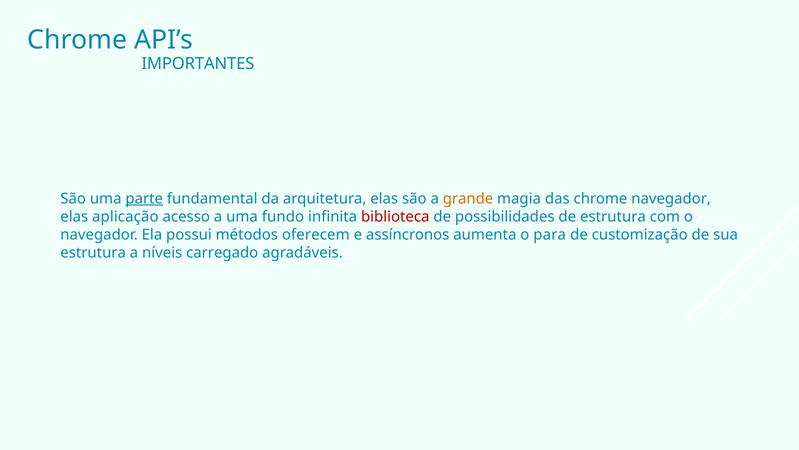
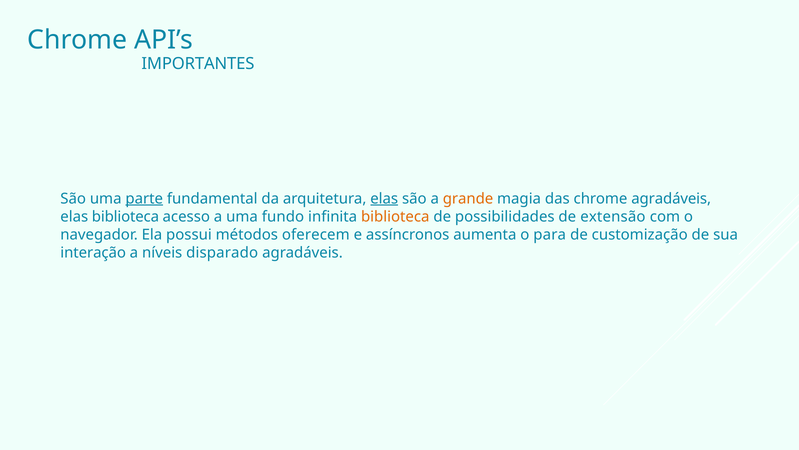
elas underline: none -> present (384, 198)
chrome navegador: navegador -> agradáveis (671, 198)
elas aplicação: aplicação -> biblioteca (125, 216)
biblioteca colour: red -> orange (395, 216)
de estrutura: estrutura -> extensão (613, 216)
estrutura: estrutura -> interação (93, 252)
carregado: carregado -> disparado (222, 252)
